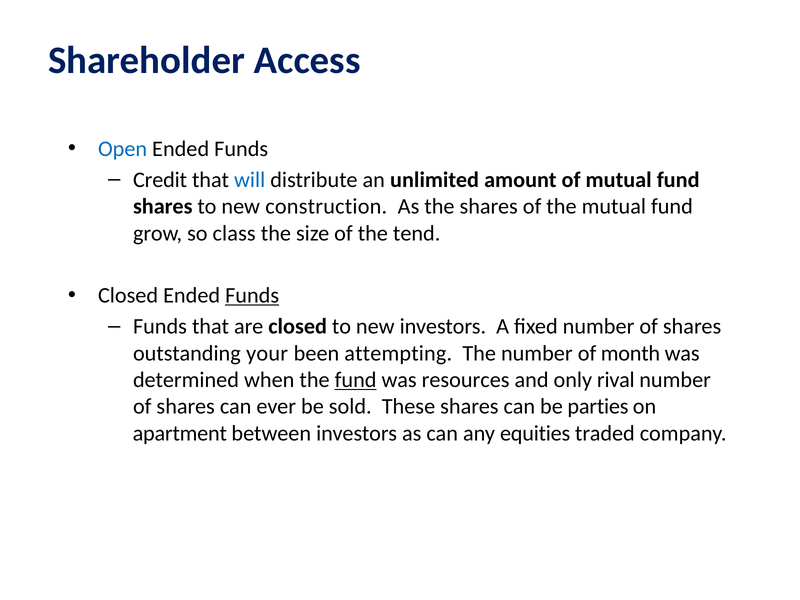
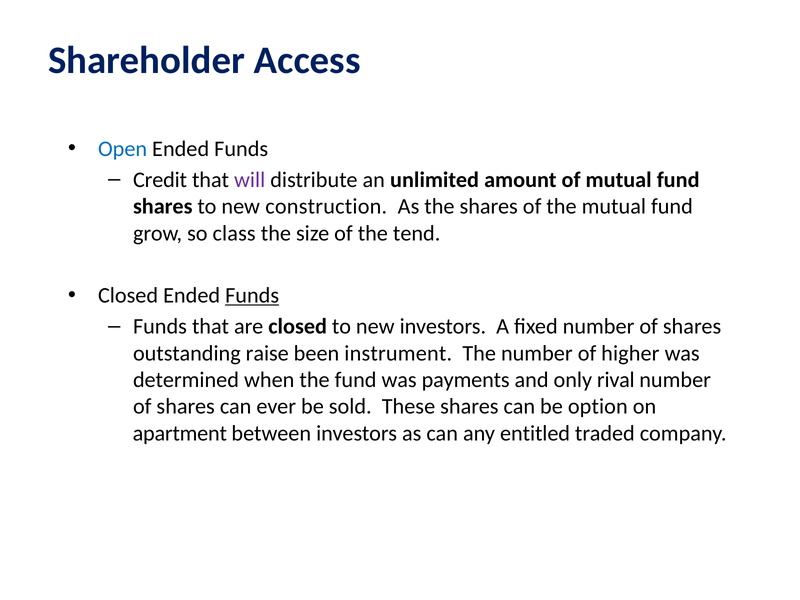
will colour: blue -> purple (250, 180)
your: your -> raise (267, 353)
attempting: attempting -> instrument (398, 353)
month: month -> higher (630, 353)
fund underline: present -> none (356, 380)
resources: resources -> payments (466, 380)
parties: parties -> option (598, 407)
equities: equities -> entitled (535, 433)
